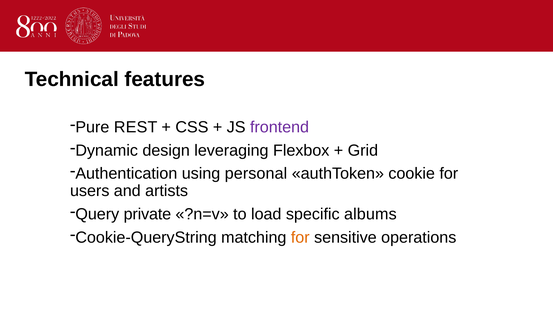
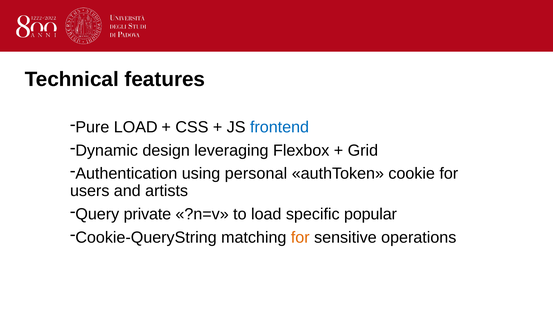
Pure REST: REST -> LOAD (136, 127)
frontend colour: purple -> blue (280, 127)
albums: albums -> popular (370, 214)
